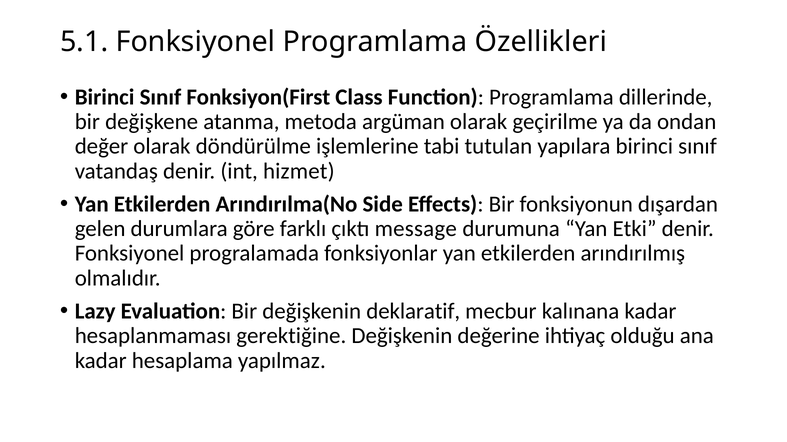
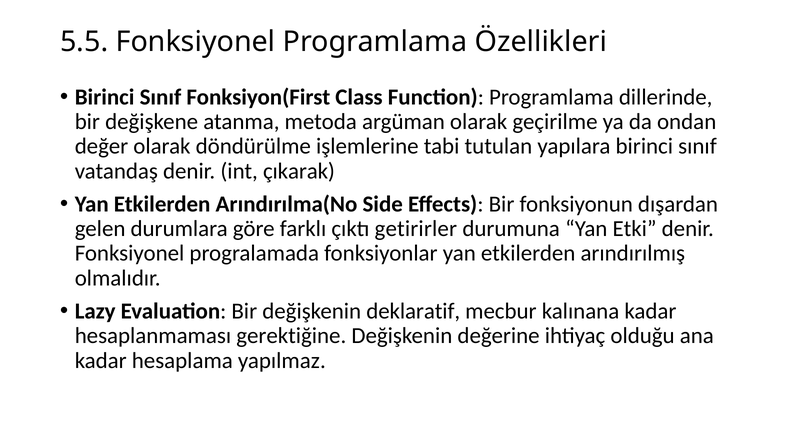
5.1: 5.1 -> 5.5 (84, 42)
hizmet: hizmet -> çıkarak (299, 171)
message: message -> getirirler (416, 229)
